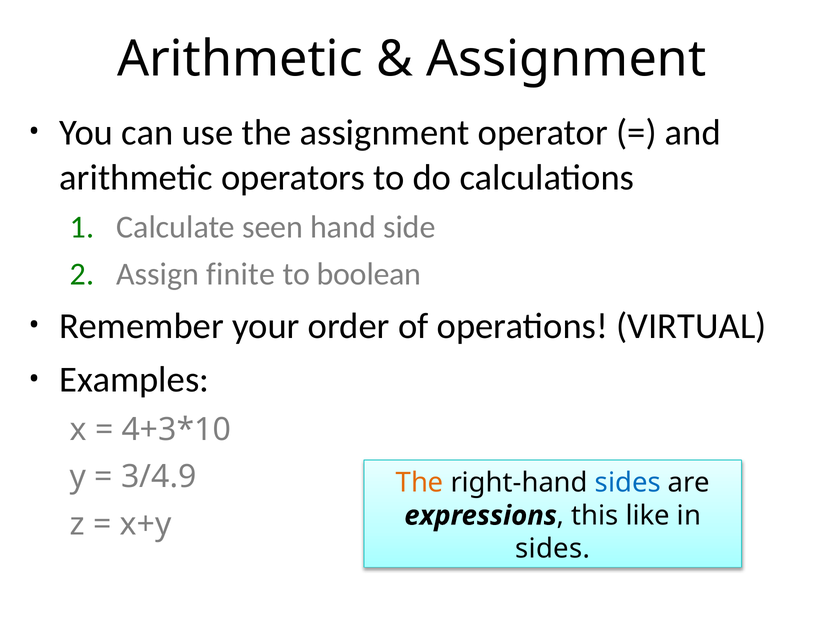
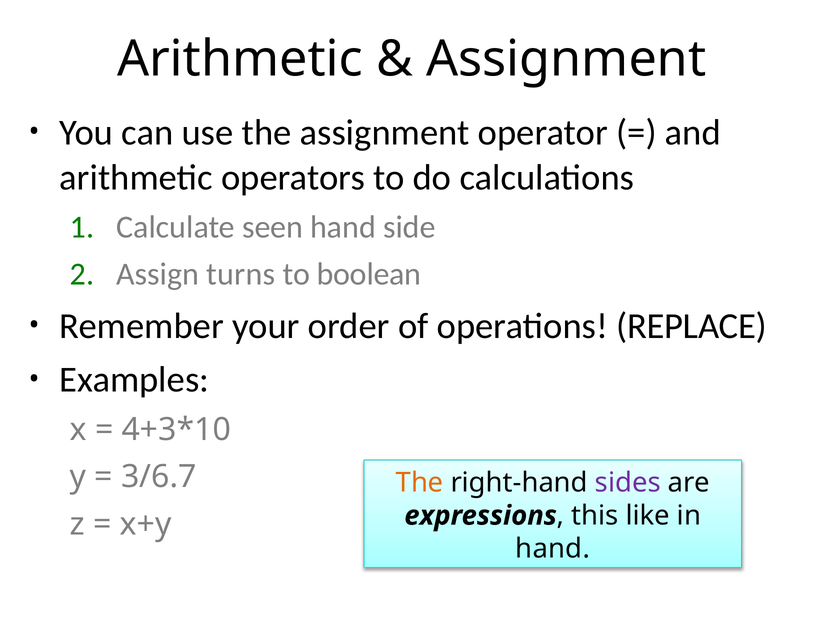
finite: finite -> turns (241, 274)
VIRTUAL: VIRTUAL -> REPLACE (692, 326)
3/4.9: 3/4.9 -> 3/6.7 (159, 477)
sides colour: blue -> purple (628, 483)
sides: sides -> hand (553, 549)
